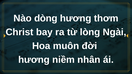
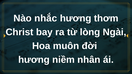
dòng: dòng -> nhắc (46, 18)
